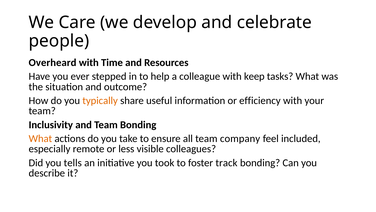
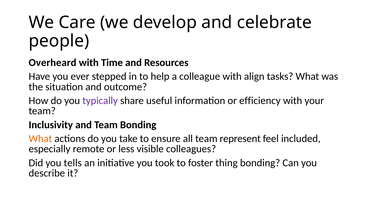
keep: keep -> align (254, 76)
typically colour: orange -> purple (100, 100)
company: company -> represent (240, 138)
track: track -> thing (227, 162)
